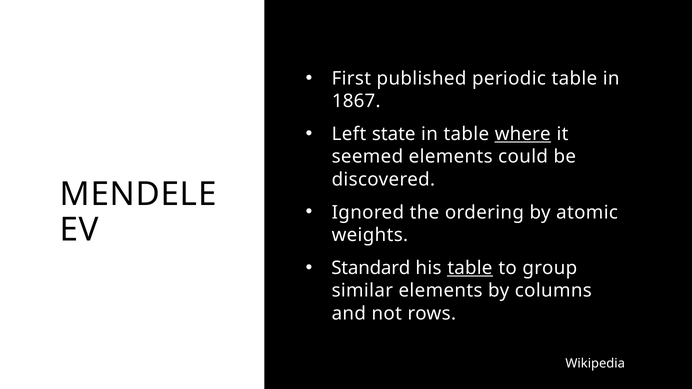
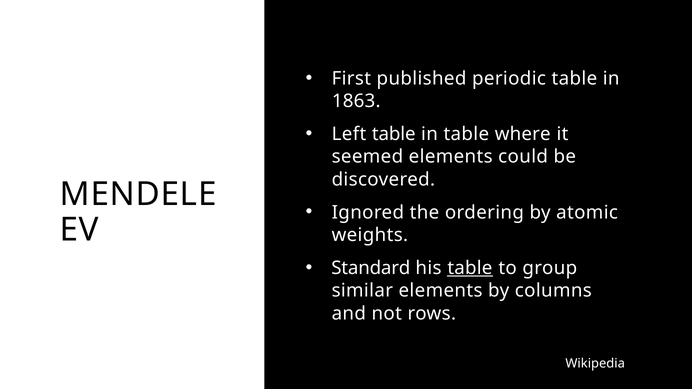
1867: 1867 -> 1863 (356, 101)
Left state: state -> table (394, 134)
where underline: present -> none (523, 134)
